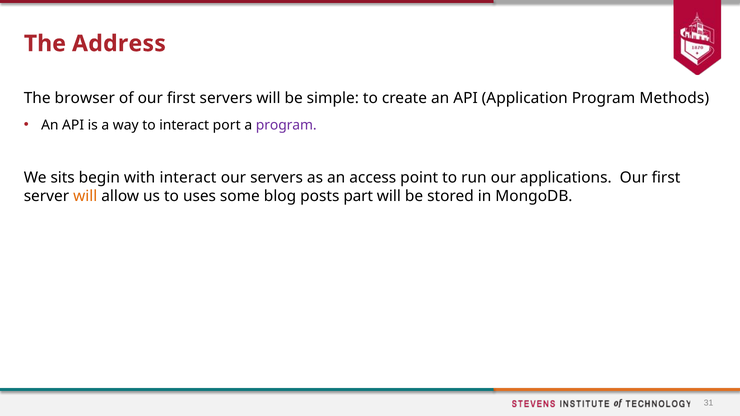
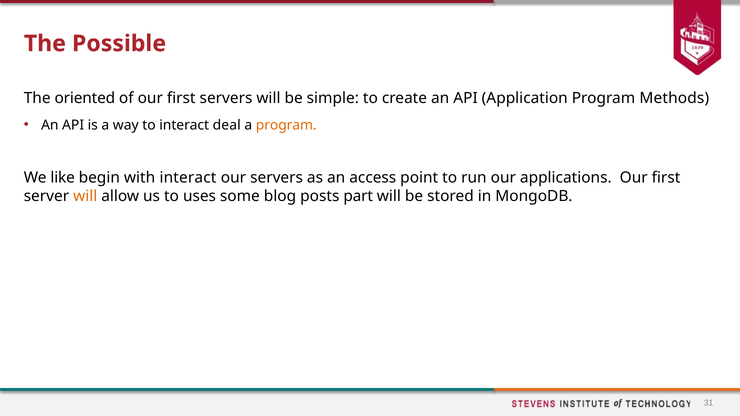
Address: Address -> Possible (119, 44)
browser: browser -> oriented (85, 98)
port: port -> deal (227, 125)
program colour: purple -> orange (286, 125)
sits: sits -> like (63, 178)
